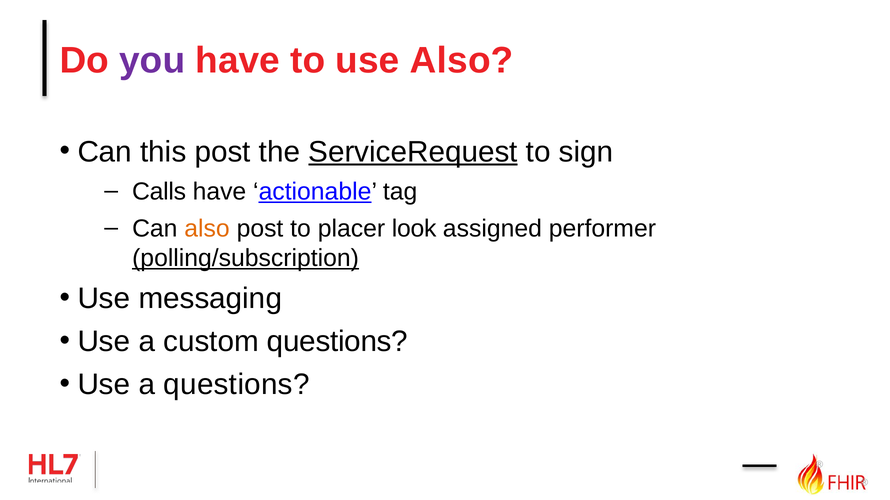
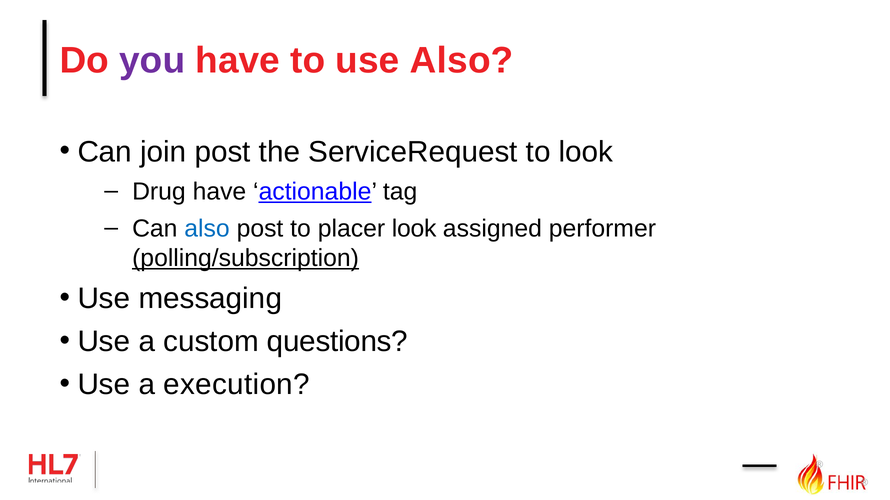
this: this -> join (163, 152)
ServiceRequest underline: present -> none (413, 152)
to sign: sign -> look (586, 152)
Calls: Calls -> Drug (159, 192)
also colour: orange -> blue (207, 229)
a questions: questions -> execution (237, 385)
